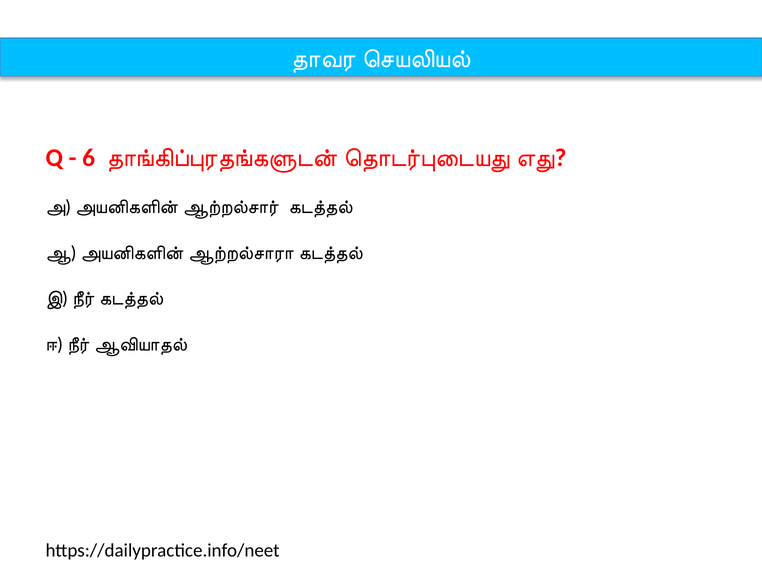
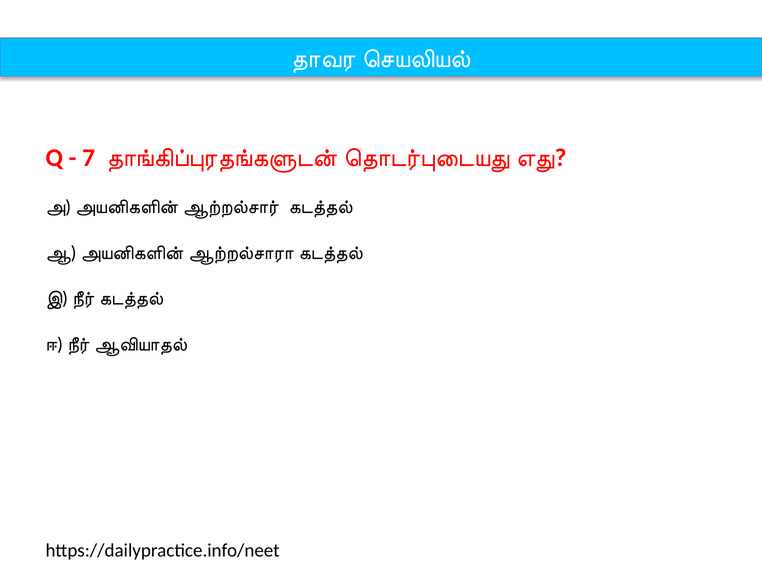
6: 6 -> 7 (89, 158)
